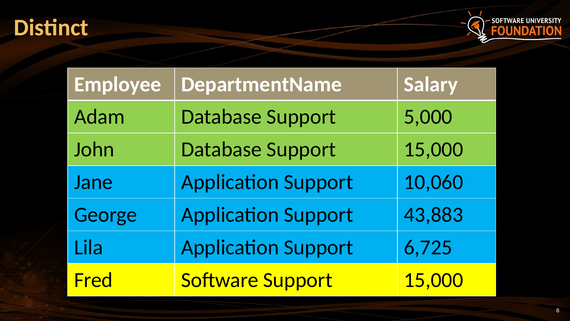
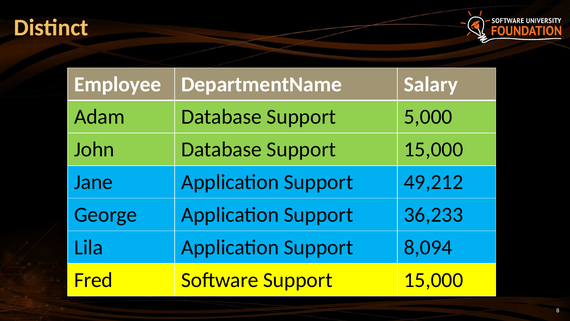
10,060: 10,060 -> 49,212 (433, 182)
43,883: 43,883 -> 36,233 (433, 215)
6,725: 6,725 -> 8,094 (428, 247)
